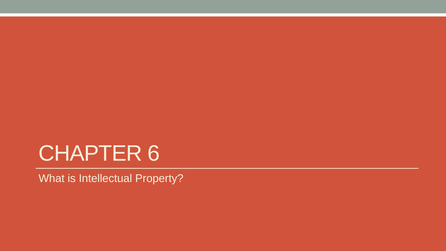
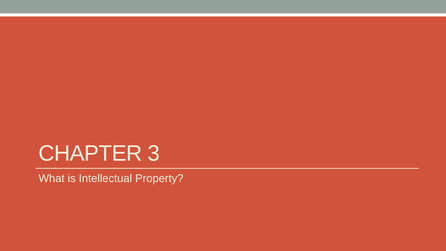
6: 6 -> 3 (154, 153)
